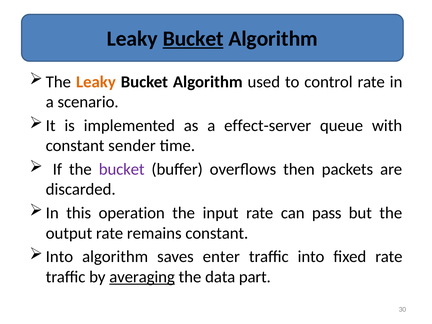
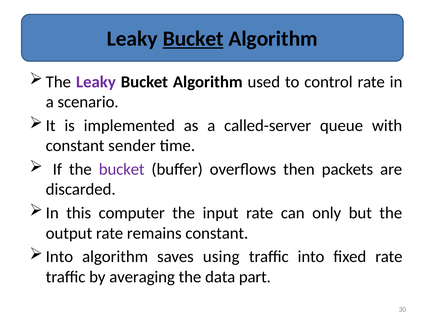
Leaky colour: orange -> purple (96, 82)
effect-server: effect-server -> called-server (268, 126)
operation: operation -> computer (132, 213)
pass: pass -> only (327, 213)
enter: enter -> using (221, 257)
averaging underline: present -> none (142, 277)
